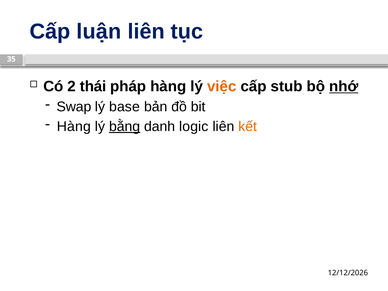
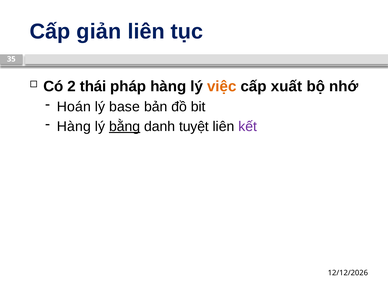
luận: luận -> giản (99, 32)
stub: stub -> xuất (286, 86)
nhớ underline: present -> none (344, 86)
Swap: Swap -> Hoán (74, 107)
logic: logic -> tuyệt (194, 127)
kết colour: orange -> purple (248, 127)
